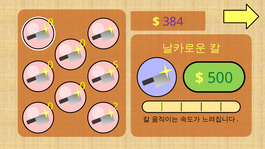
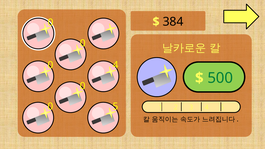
384 colour: purple -> black (173, 22)
0 5: 5 -> 4 (116, 65)
0 2: 2 -> 5 (115, 107)
